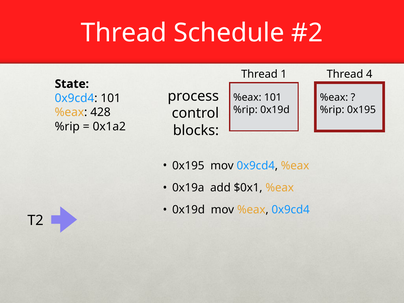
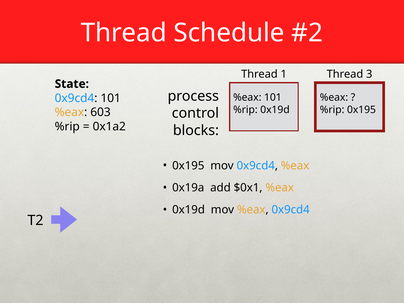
4: 4 -> 3 (369, 74)
428: 428 -> 603 (101, 112)
